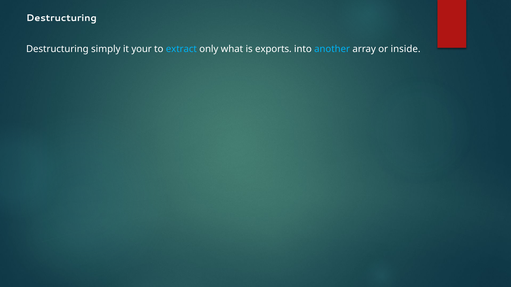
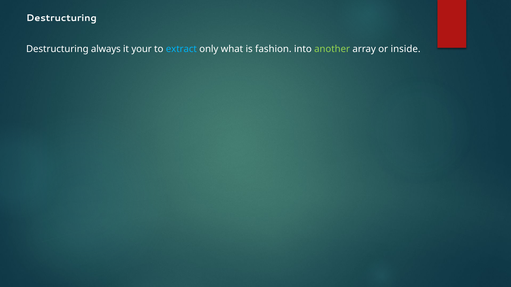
simply: simply -> always (106, 49)
exports: exports -> fashion (273, 49)
another colour: light blue -> light green (332, 49)
